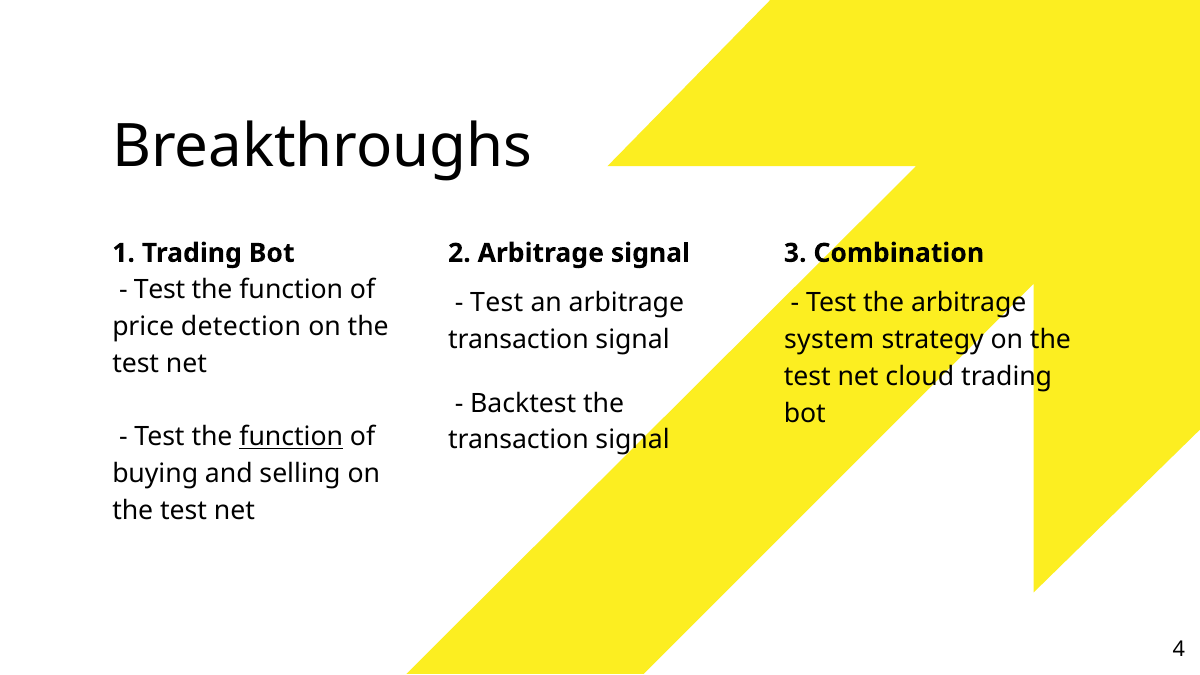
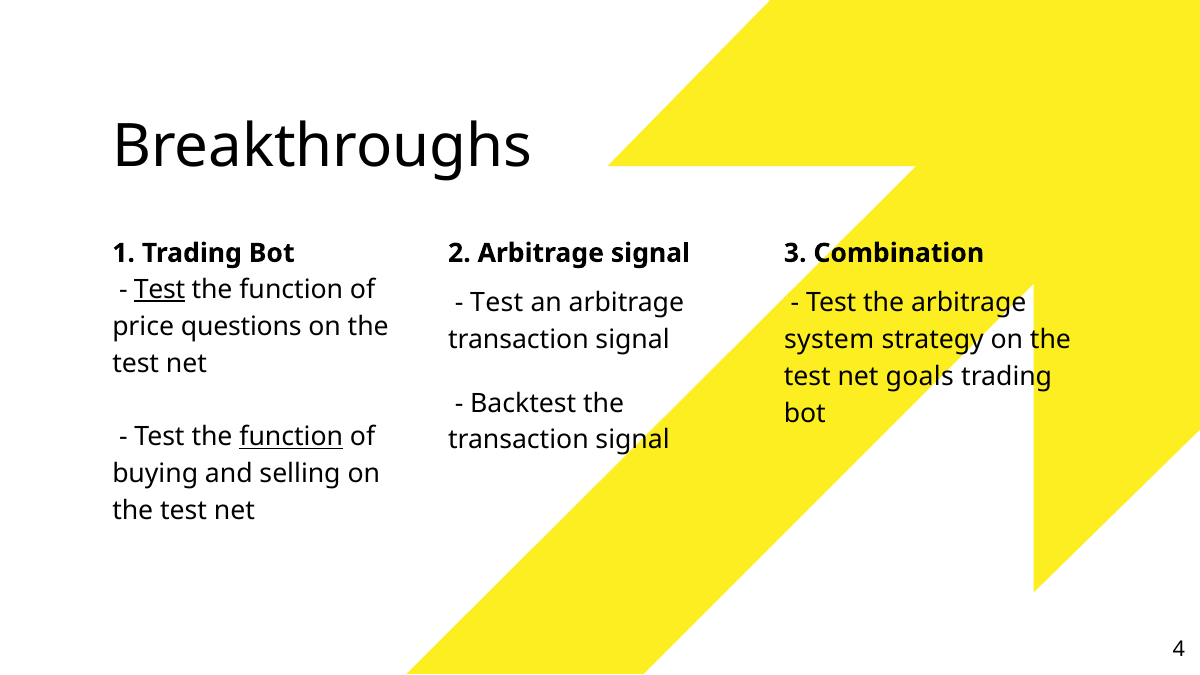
Test underline: none -> present (160, 290)
detection: detection -> questions (241, 327)
cloud: cloud -> goals (920, 377)
